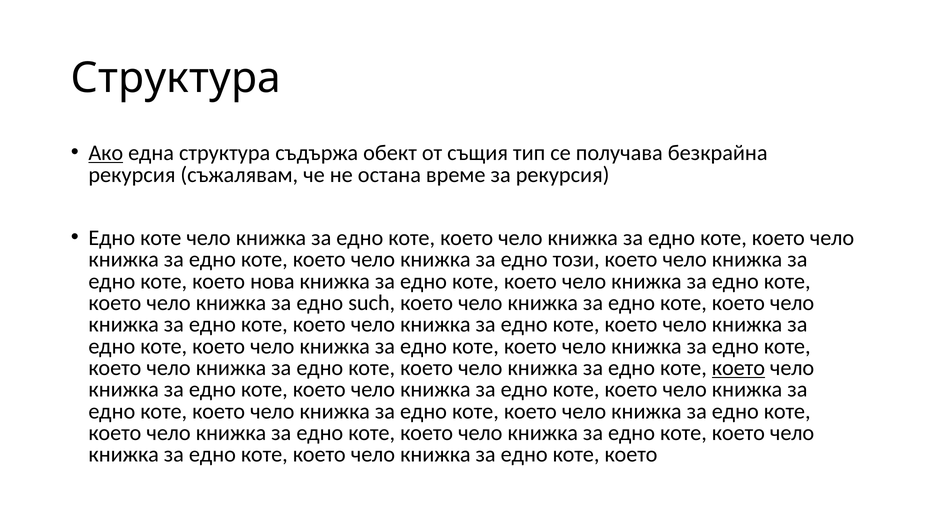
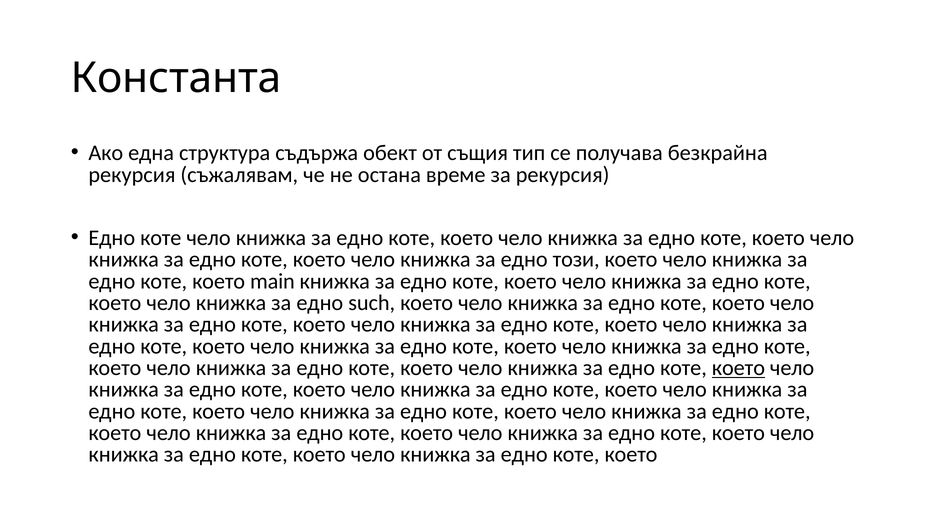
Структура: Структура -> Константа (176, 78)
Ако underline: present -> none (106, 153)
нова: нова -> main (272, 281)
